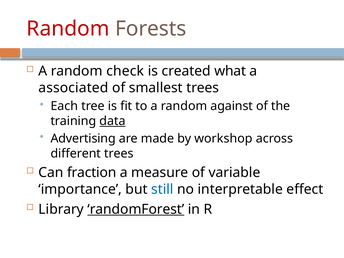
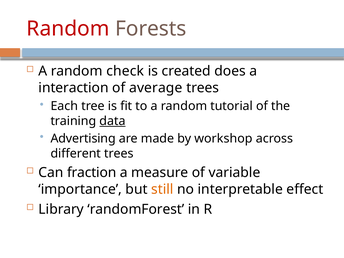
what: what -> does (230, 71)
associated: associated -> interaction (74, 88)
smallest: smallest -> average (156, 88)
against: against -> tutorial (232, 106)
still colour: blue -> orange (162, 189)
randomForest underline: present -> none (136, 209)
